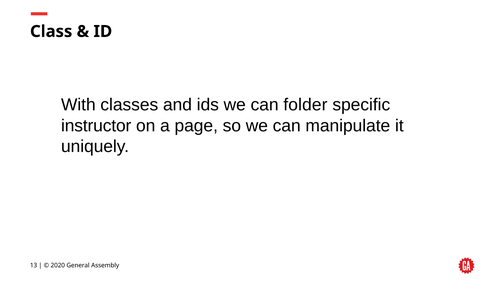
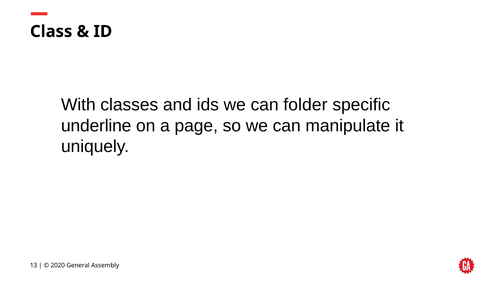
instructor: instructor -> underline (96, 126)
